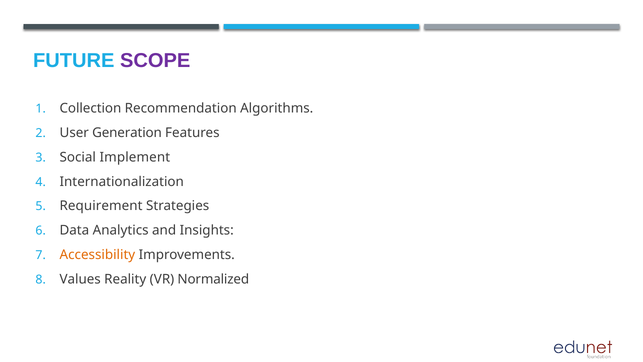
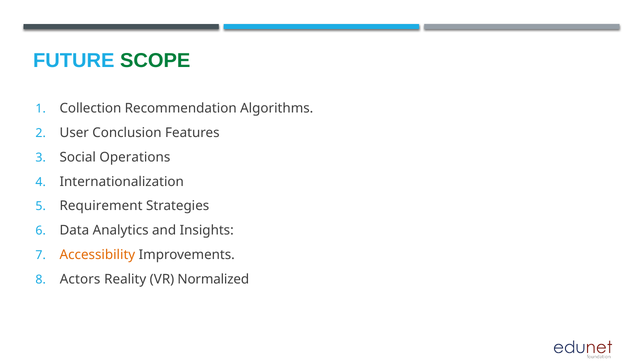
SCOPE colour: purple -> green (155, 60)
Generation: Generation -> Conclusion (127, 133)
Implement: Implement -> Operations (135, 157)
Values: Values -> Actors (80, 279)
